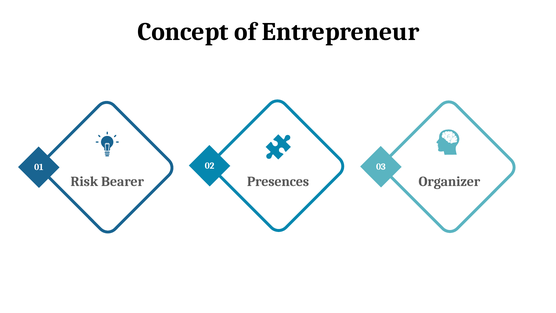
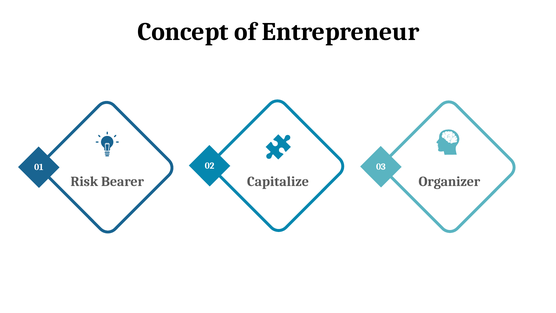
Presences: Presences -> Capitalize (278, 181)
